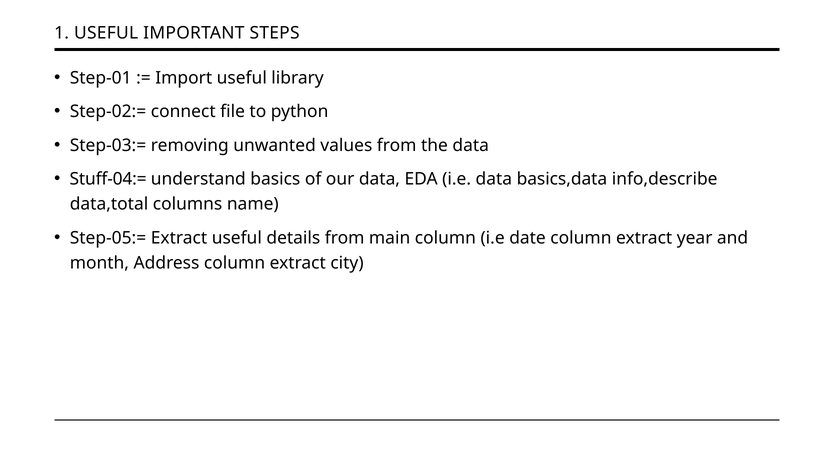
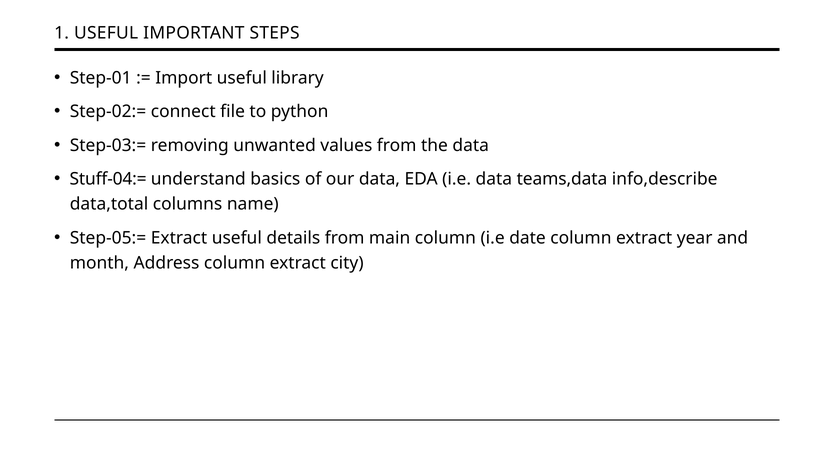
basics,data: basics,data -> teams,data (562, 179)
